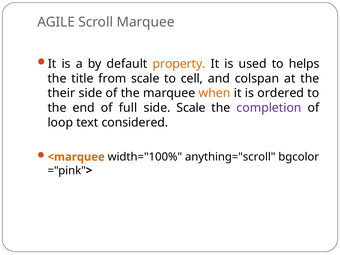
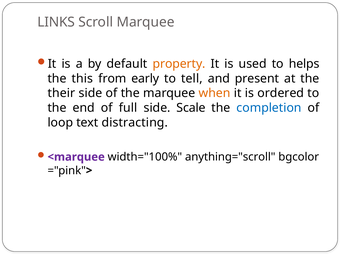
AGILE: AGILE -> LINKS (56, 22)
title: title -> this (82, 78)
from scale: scale -> early (145, 78)
cell: cell -> tell (192, 78)
colspan: colspan -> present (257, 78)
completion colour: purple -> blue (269, 108)
considered: considered -> distracting (135, 123)
<marquee colour: orange -> purple (76, 157)
